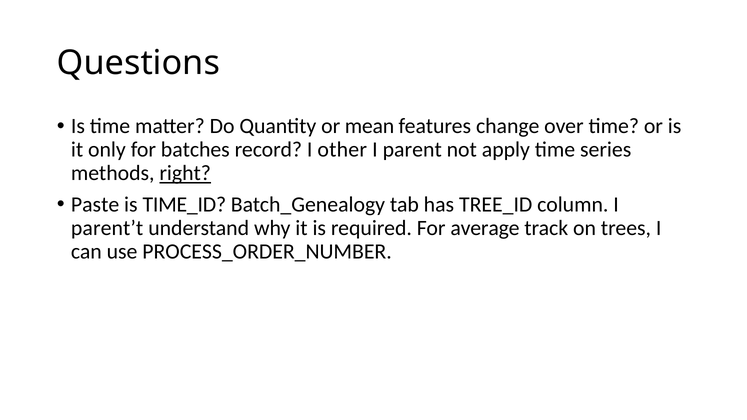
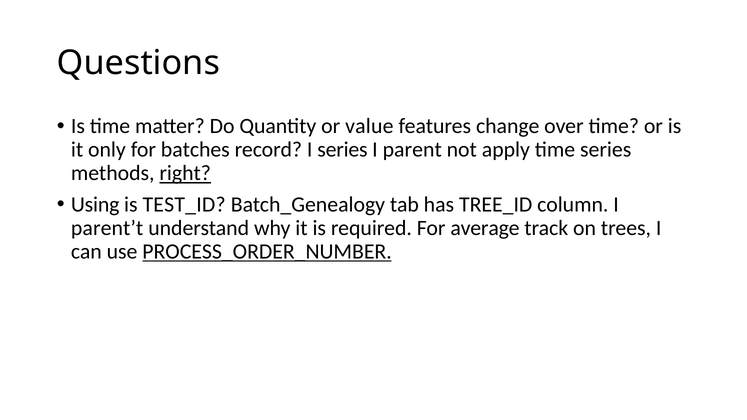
mean: mean -> value (369, 126)
I other: other -> series (342, 150)
Paste: Paste -> Using (95, 205)
TIME_ID: TIME_ID -> TEST_ID (184, 205)
PROCESS_ORDER_NUMBER underline: none -> present (267, 252)
